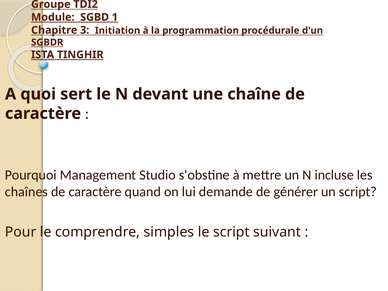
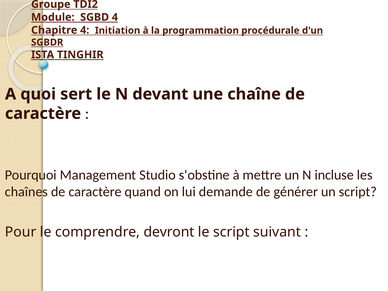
SGBD 1: 1 -> 4 (115, 17)
Chapitre 3: 3 -> 4 (85, 30)
simples: simples -> devront (169, 232)
